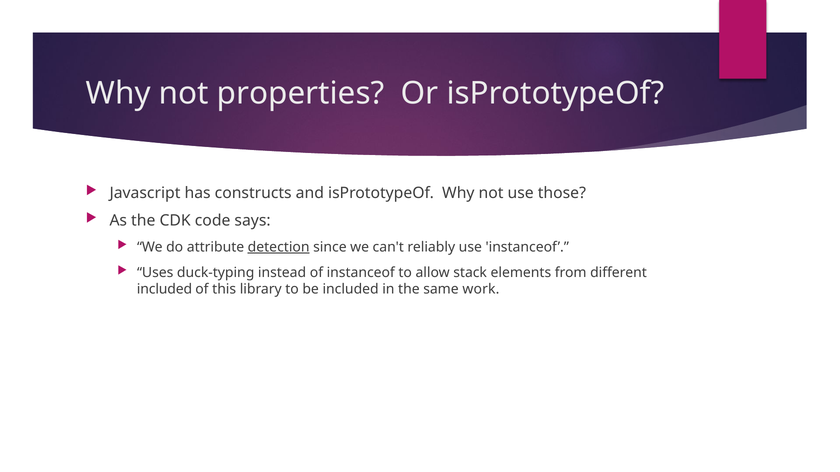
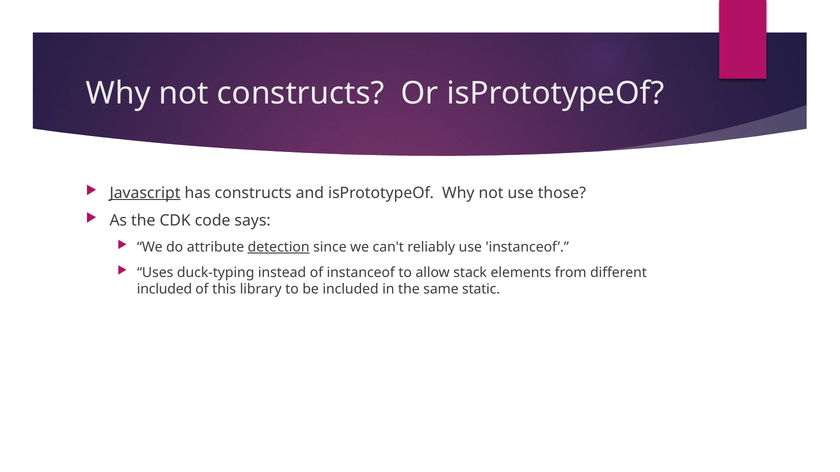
not properties: properties -> constructs (301, 94)
Javascript underline: none -> present (145, 193)
work: work -> static (481, 290)
